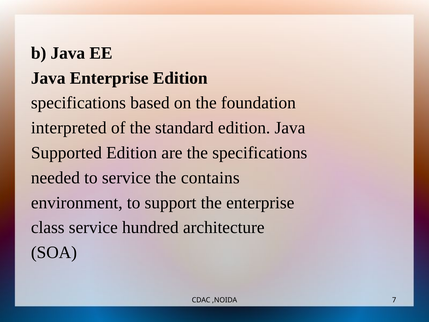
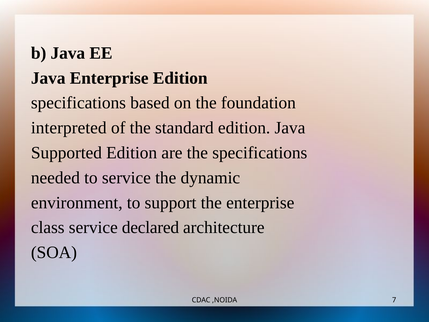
contains: contains -> dynamic (210, 178)
hundred: hundred -> declared (150, 227)
